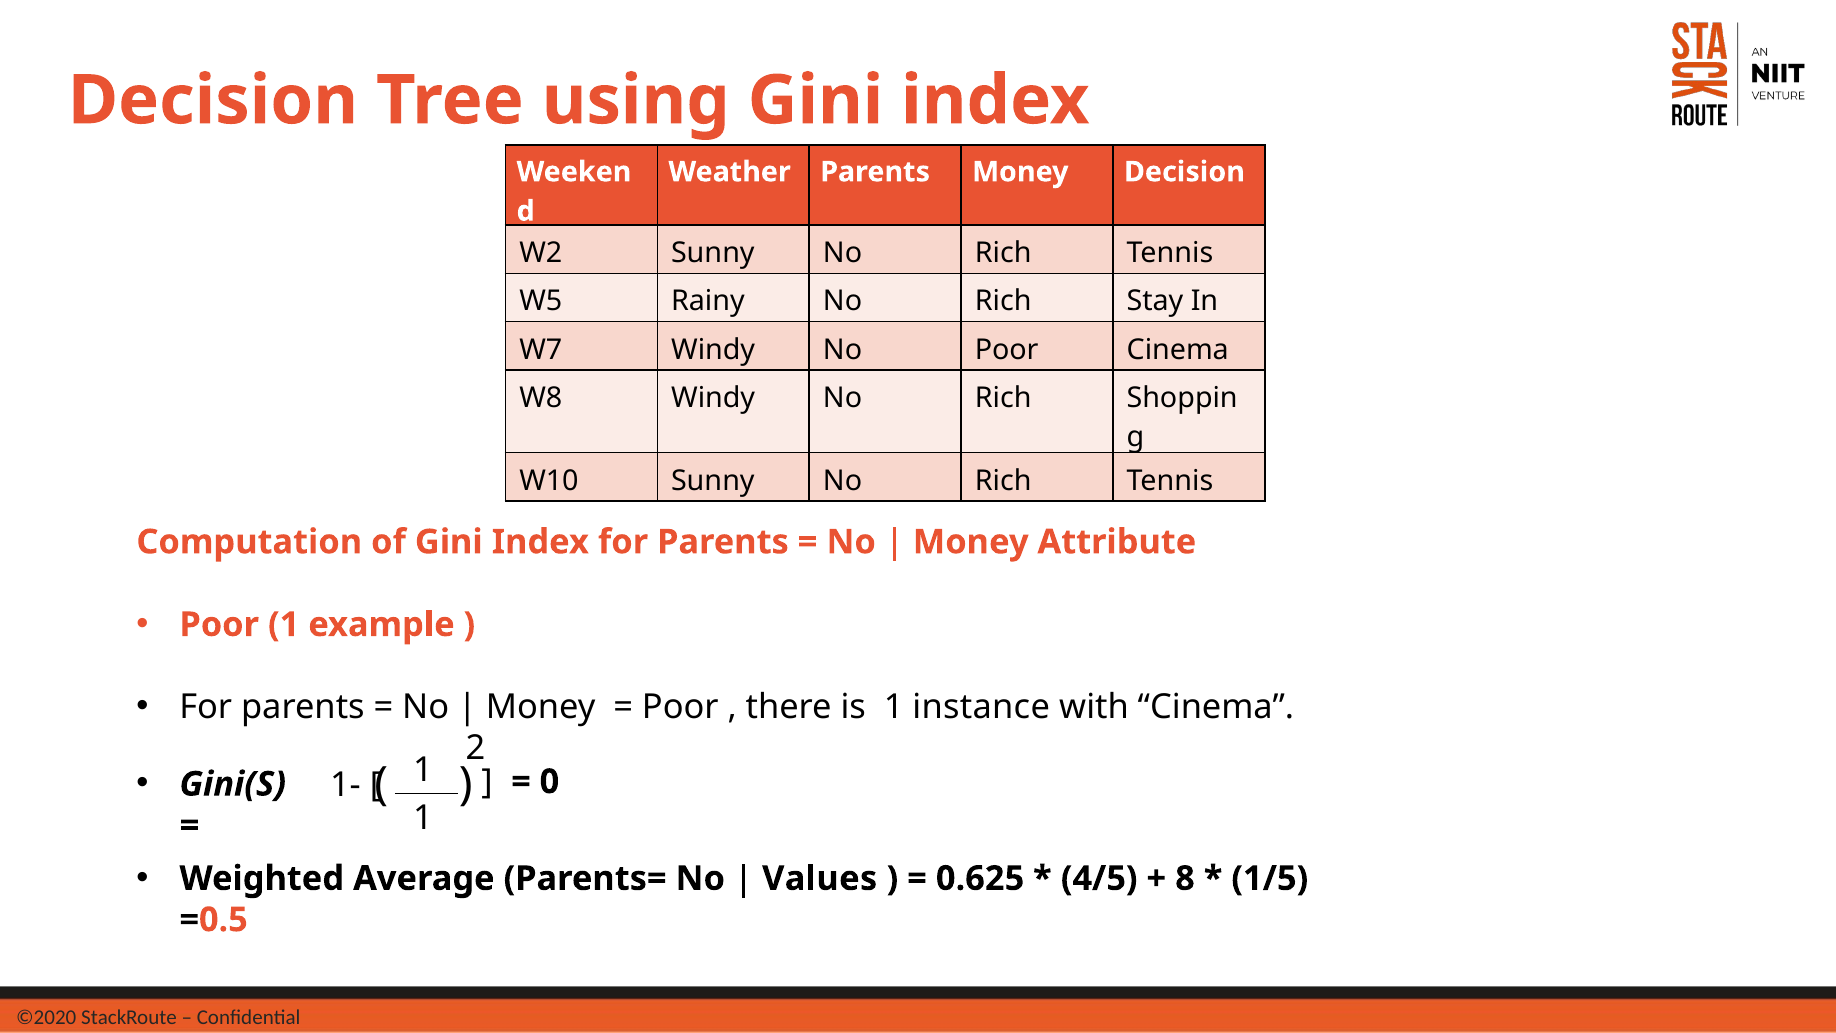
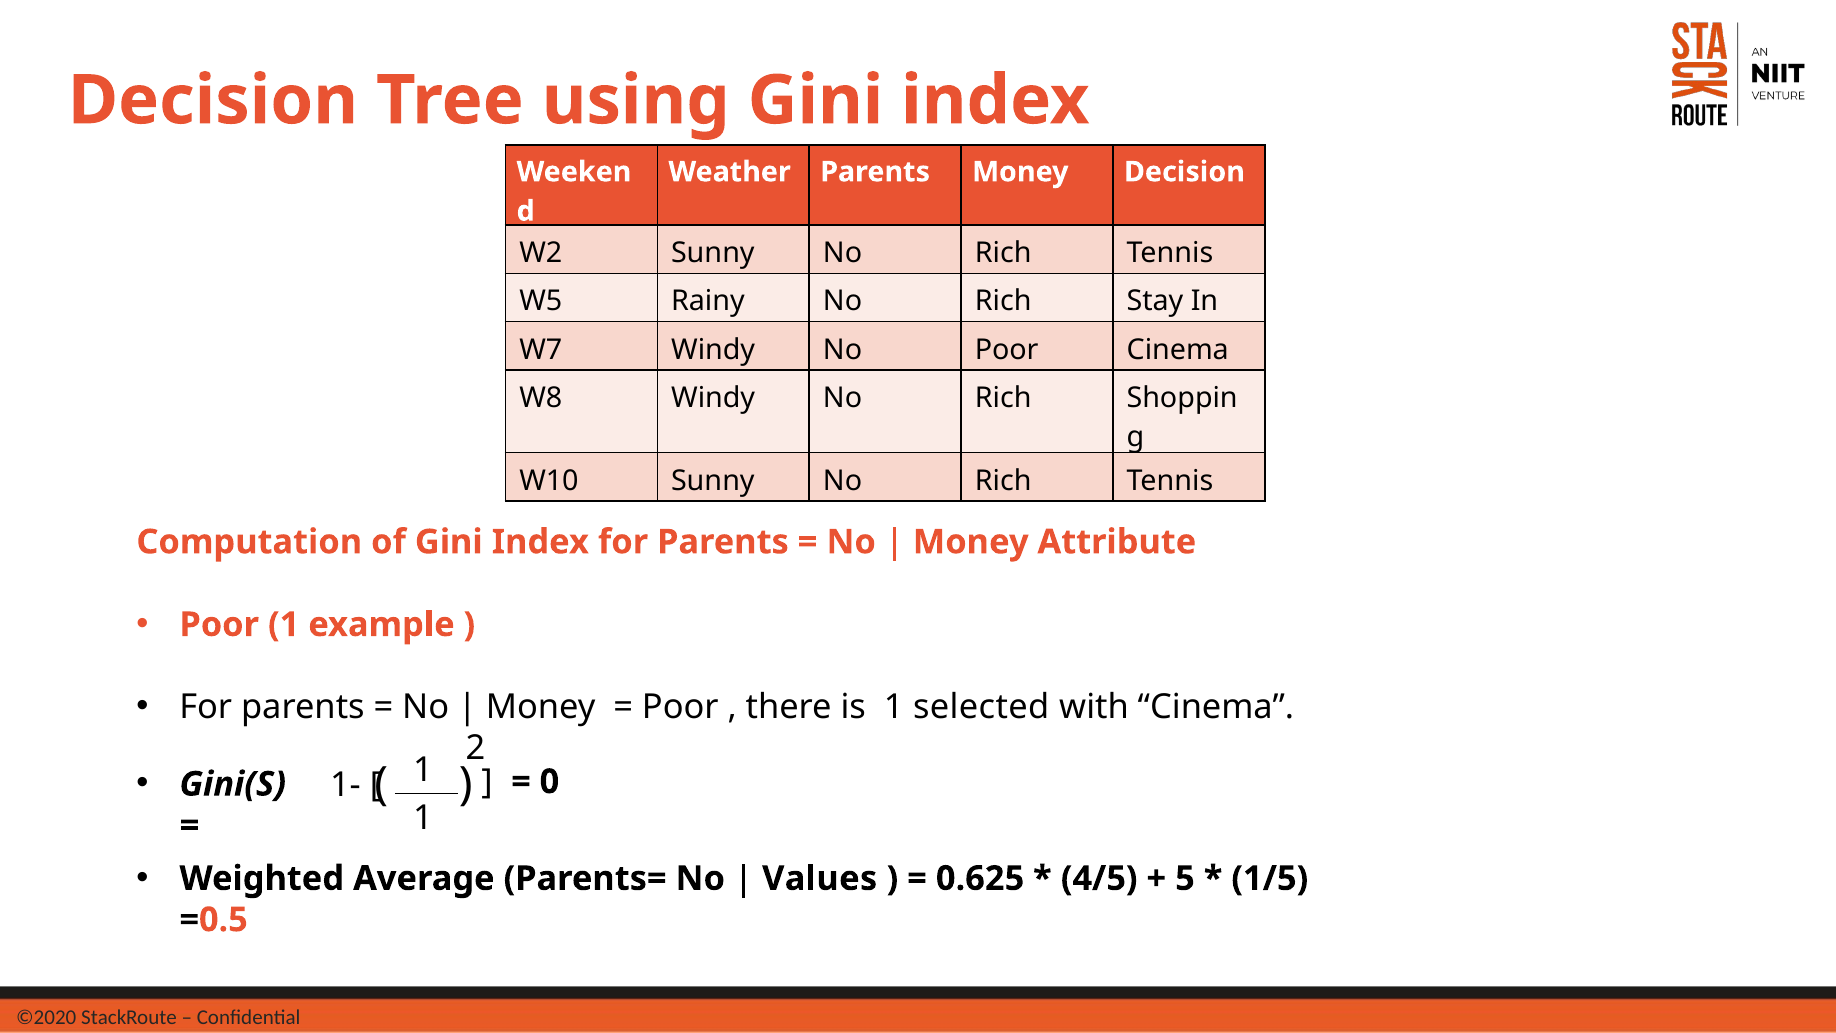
instance: instance -> selected (981, 707)
8: 8 -> 5 (1185, 878)
